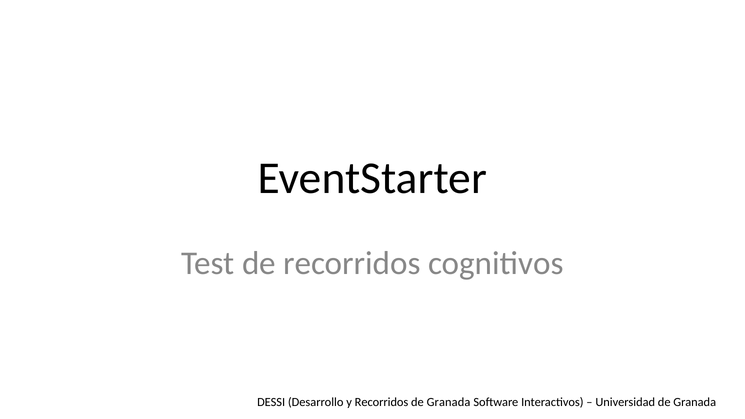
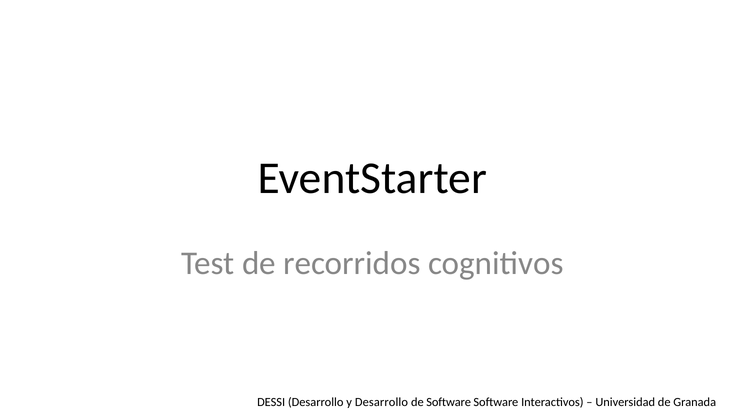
y Recorridos: Recorridos -> Desarrollo (381, 402)
Granada: Granada -> Software (449, 402)
